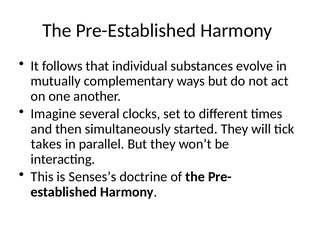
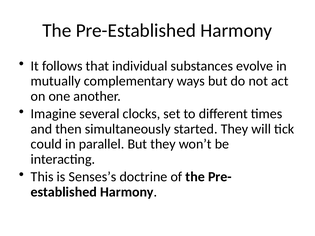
takes: takes -> could (46, 144)
